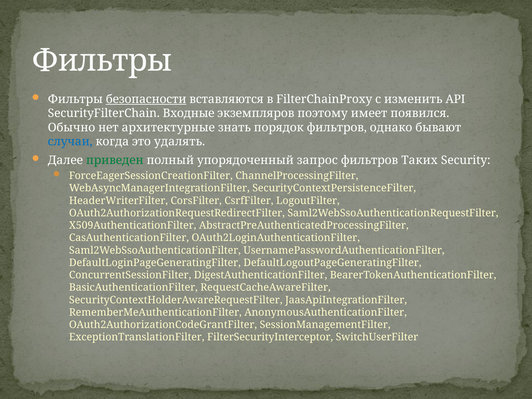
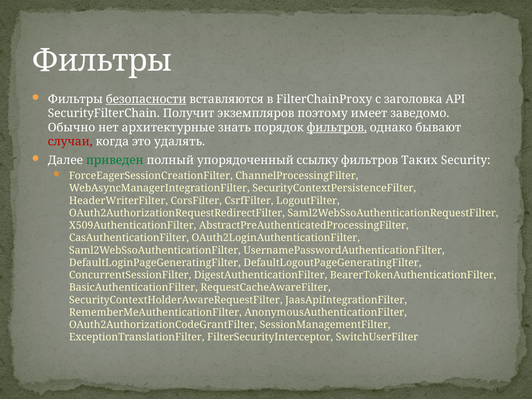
изменить: изменить -> заголовка (413, 99)
Входные: Входные -> Получит (189, 113)
появился: появился -> заведомо (420, 113)
фильтров underline: none -> present (337, 128)
случаи colour: blue -> red (70, 142)
запрос: запрос -> ссылку (317, 160)
